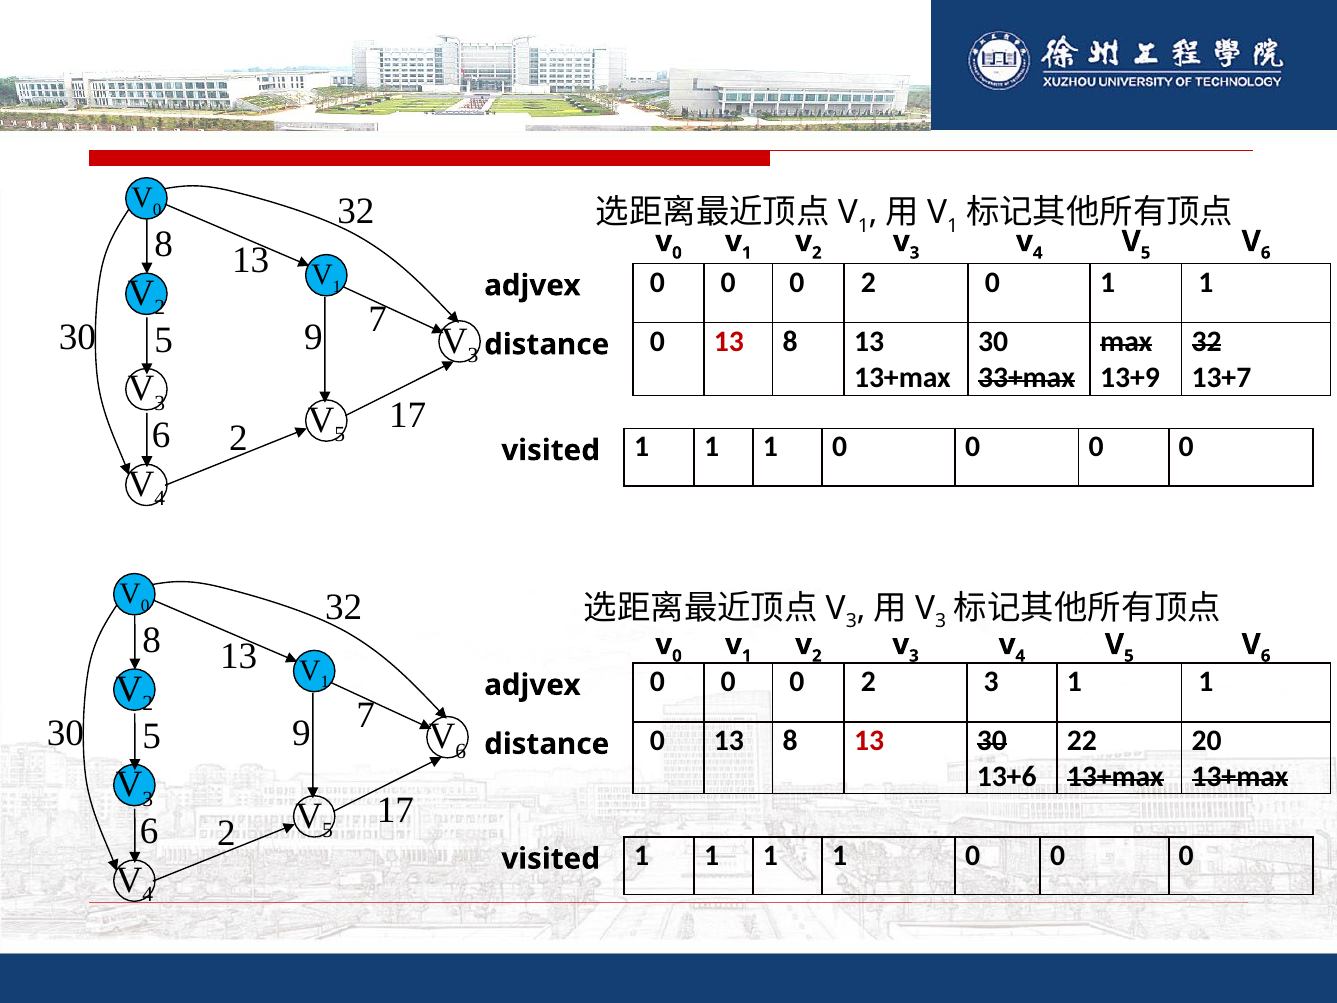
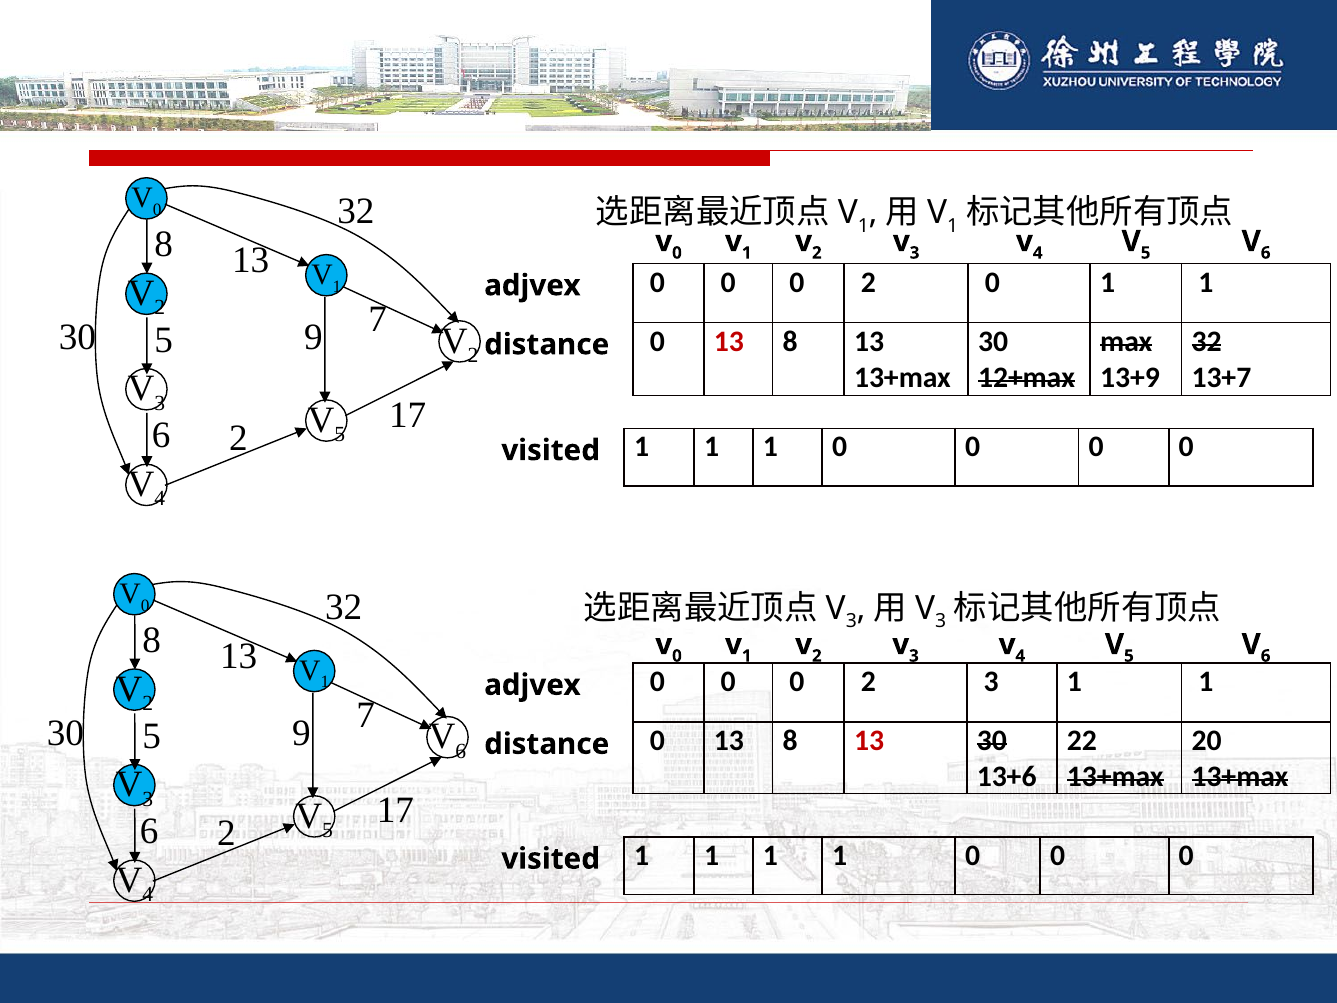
3: 3 -> 2 (473, 355)
33+max: 33+max -> 12+max (1027, 377)
